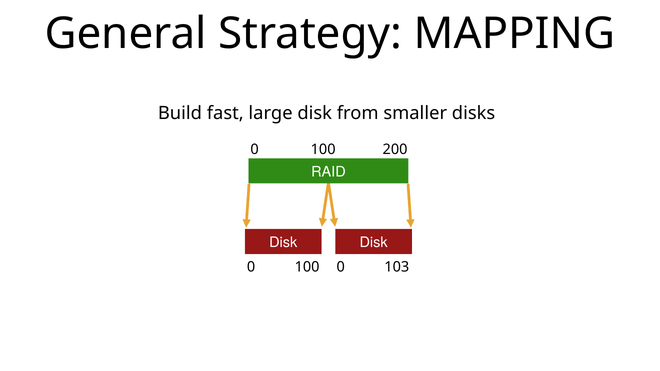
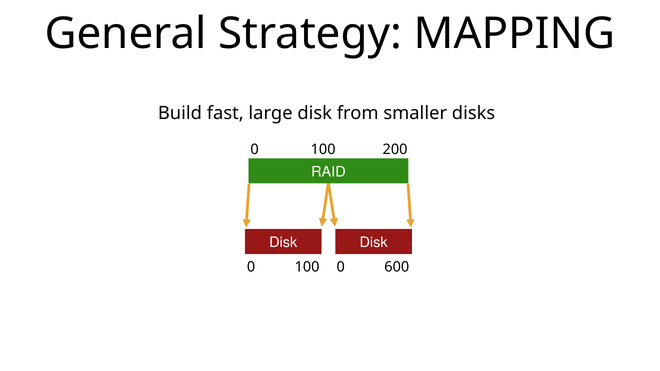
103: 103 -> 600 (397, 267)
